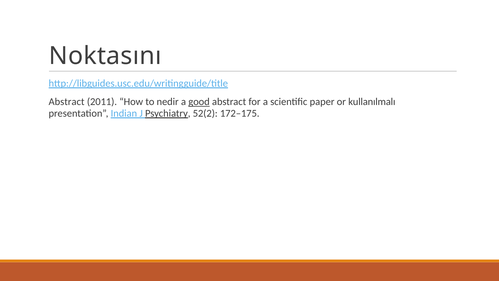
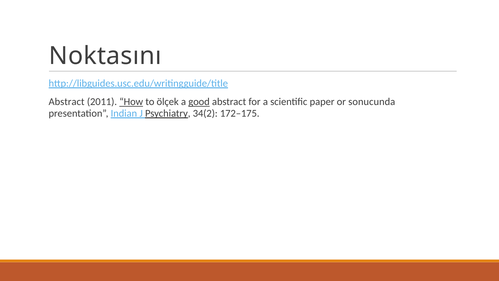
How underline: none -> present (131, 102)
nedir: nedir -> ölçek (168, 102)
kullanılmalı: kullanılmalı -> sonucunda (372, 102)
52(2: 52(2 -> 34(2 (205, 113)
